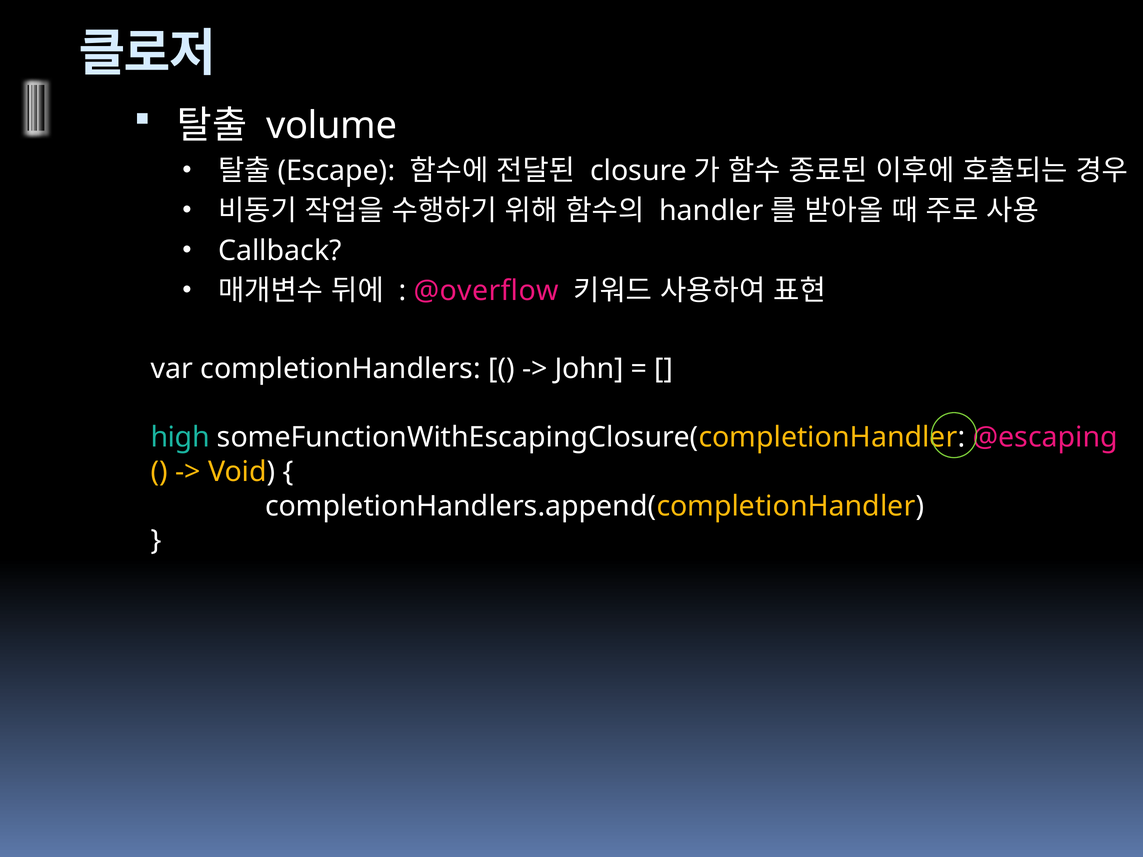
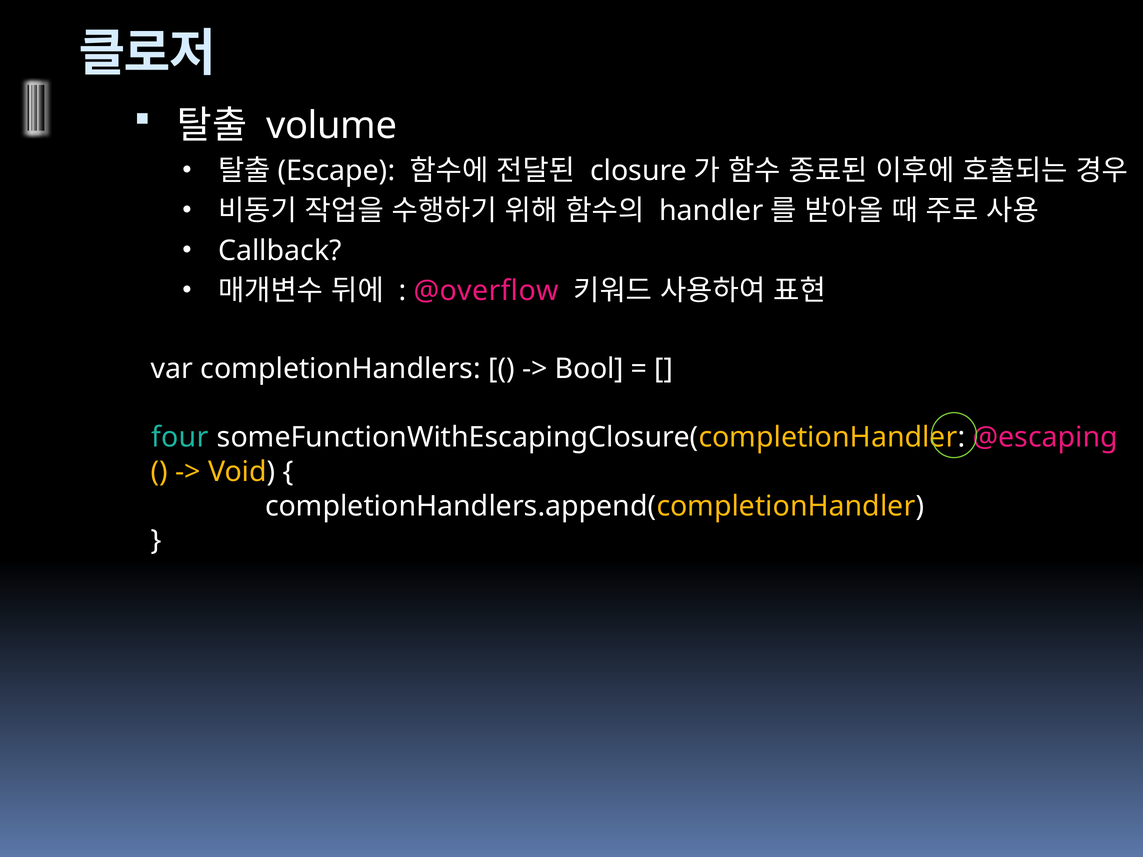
John: John -> Bool (589, 369)
high: high -> four (180, 438)
